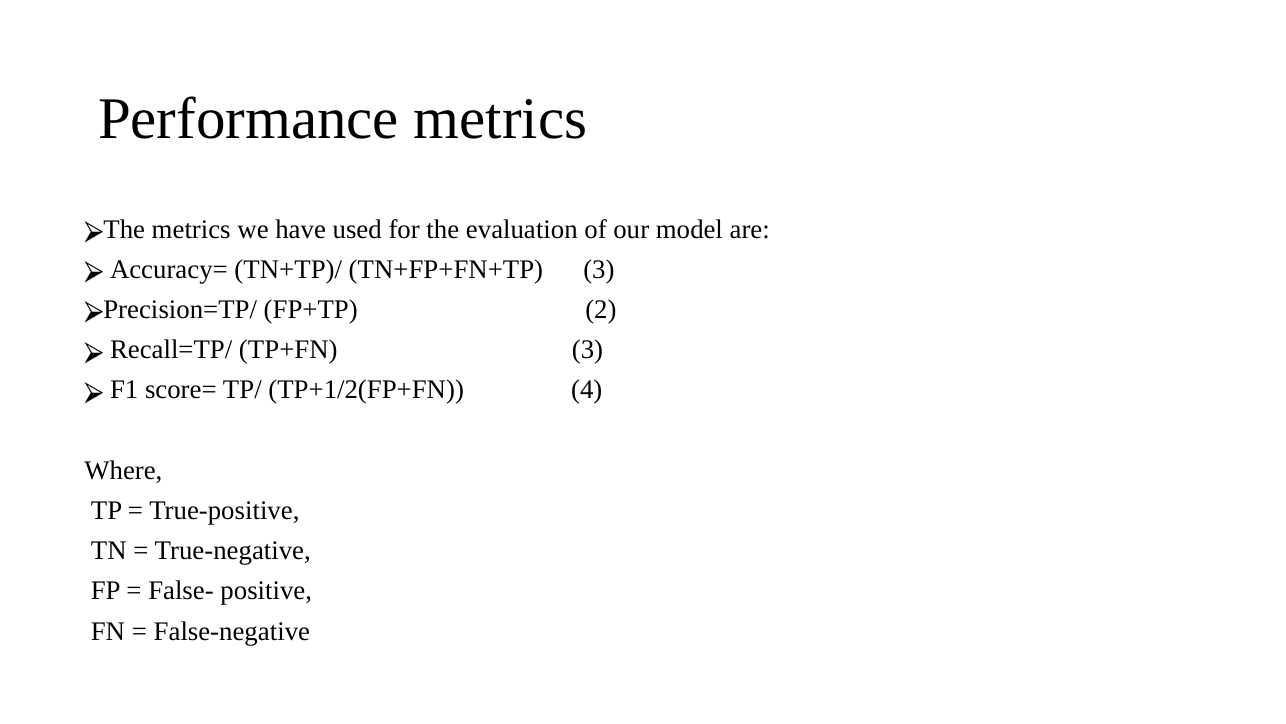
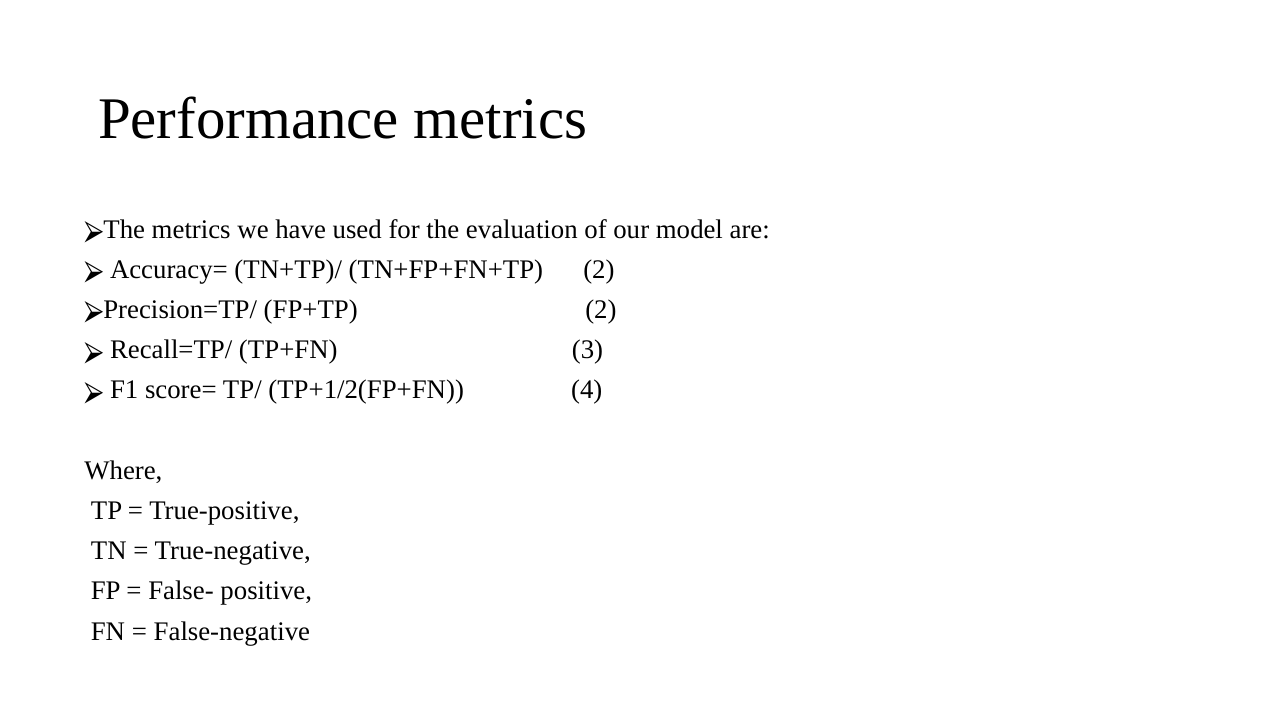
TN+FP+FN+TP 3: 3 -> 2 (599, 269)
